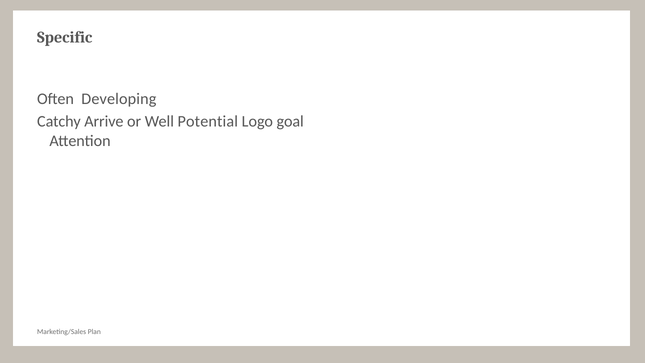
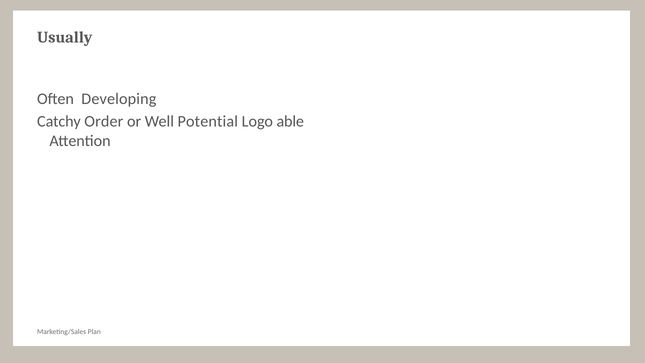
Specific: Specific -> Usually (65, 37)
Arrive: Arrive -> Order (104, 121)
goal: goal -> able (290, 121)
